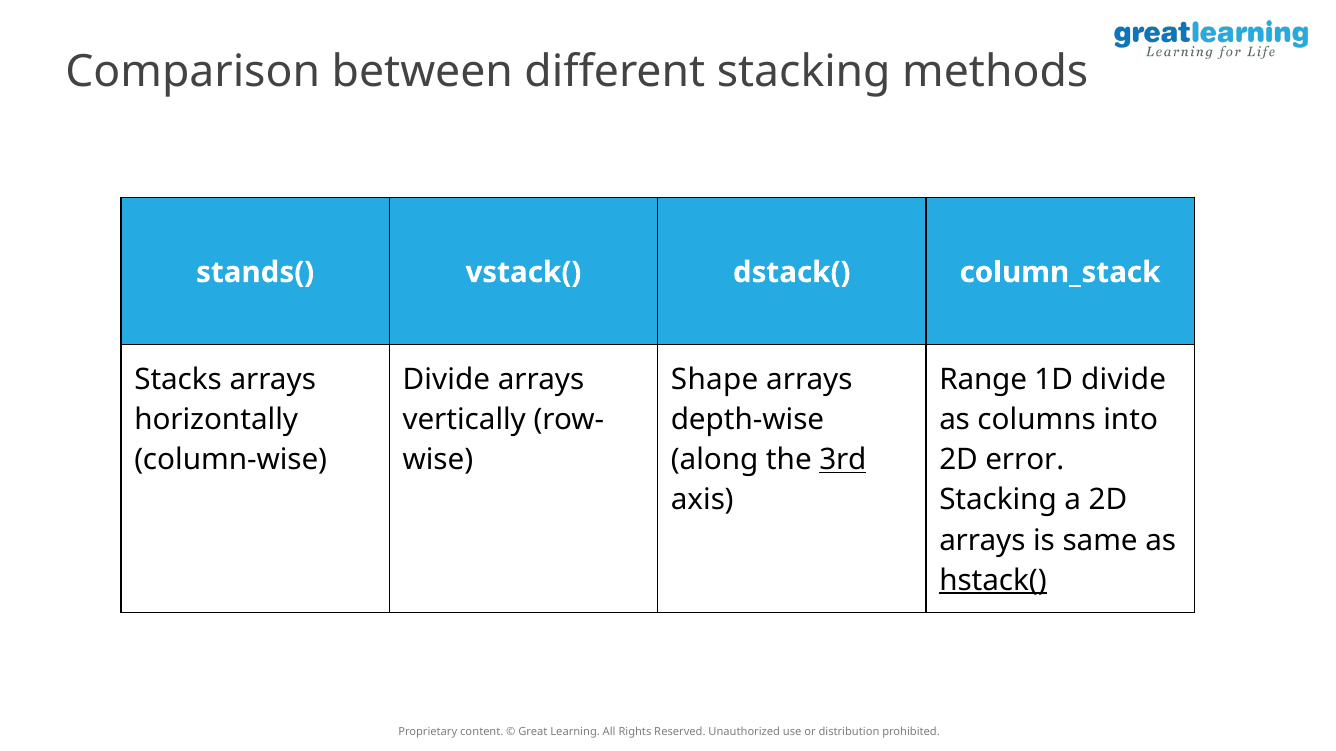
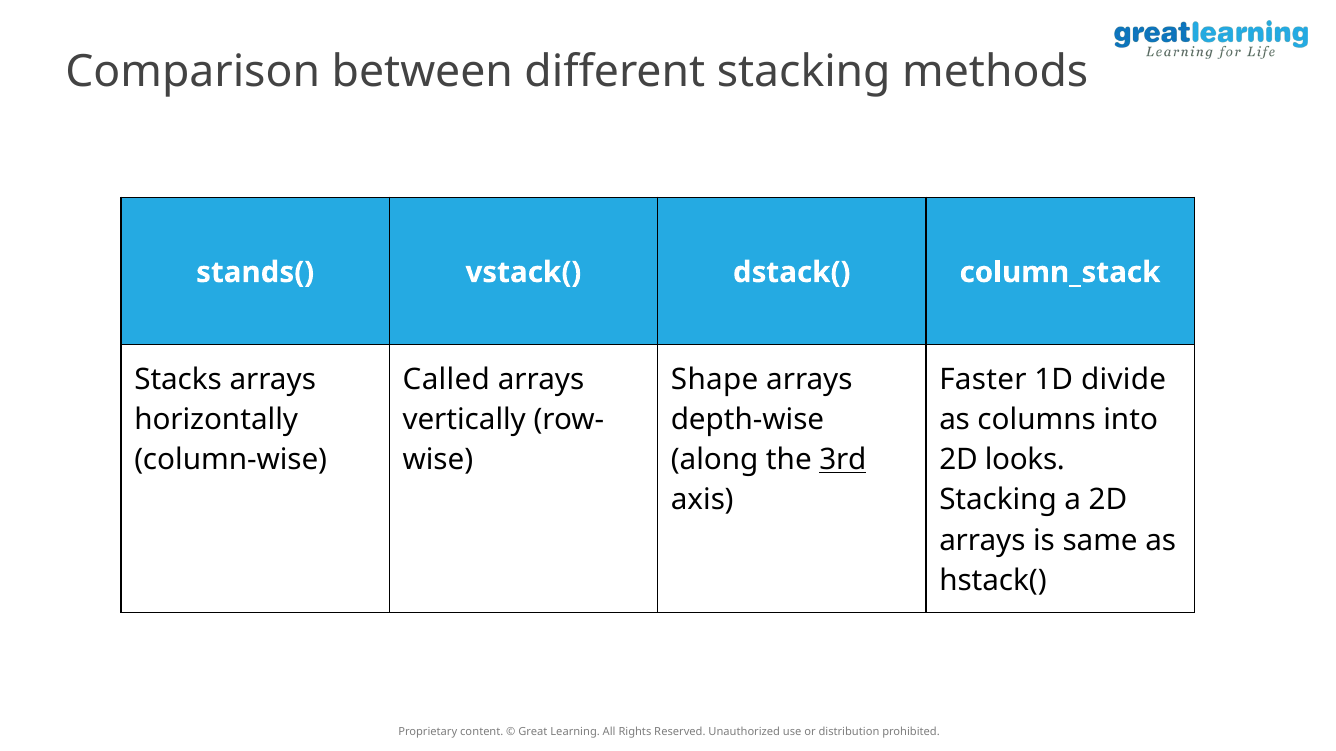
Divide: Divide -> Called (446, 379)
Range: Range -> Faster (983, 379)
error: error -> looks (1025, 460)
hstack( underline: present -> none (993, 581)
